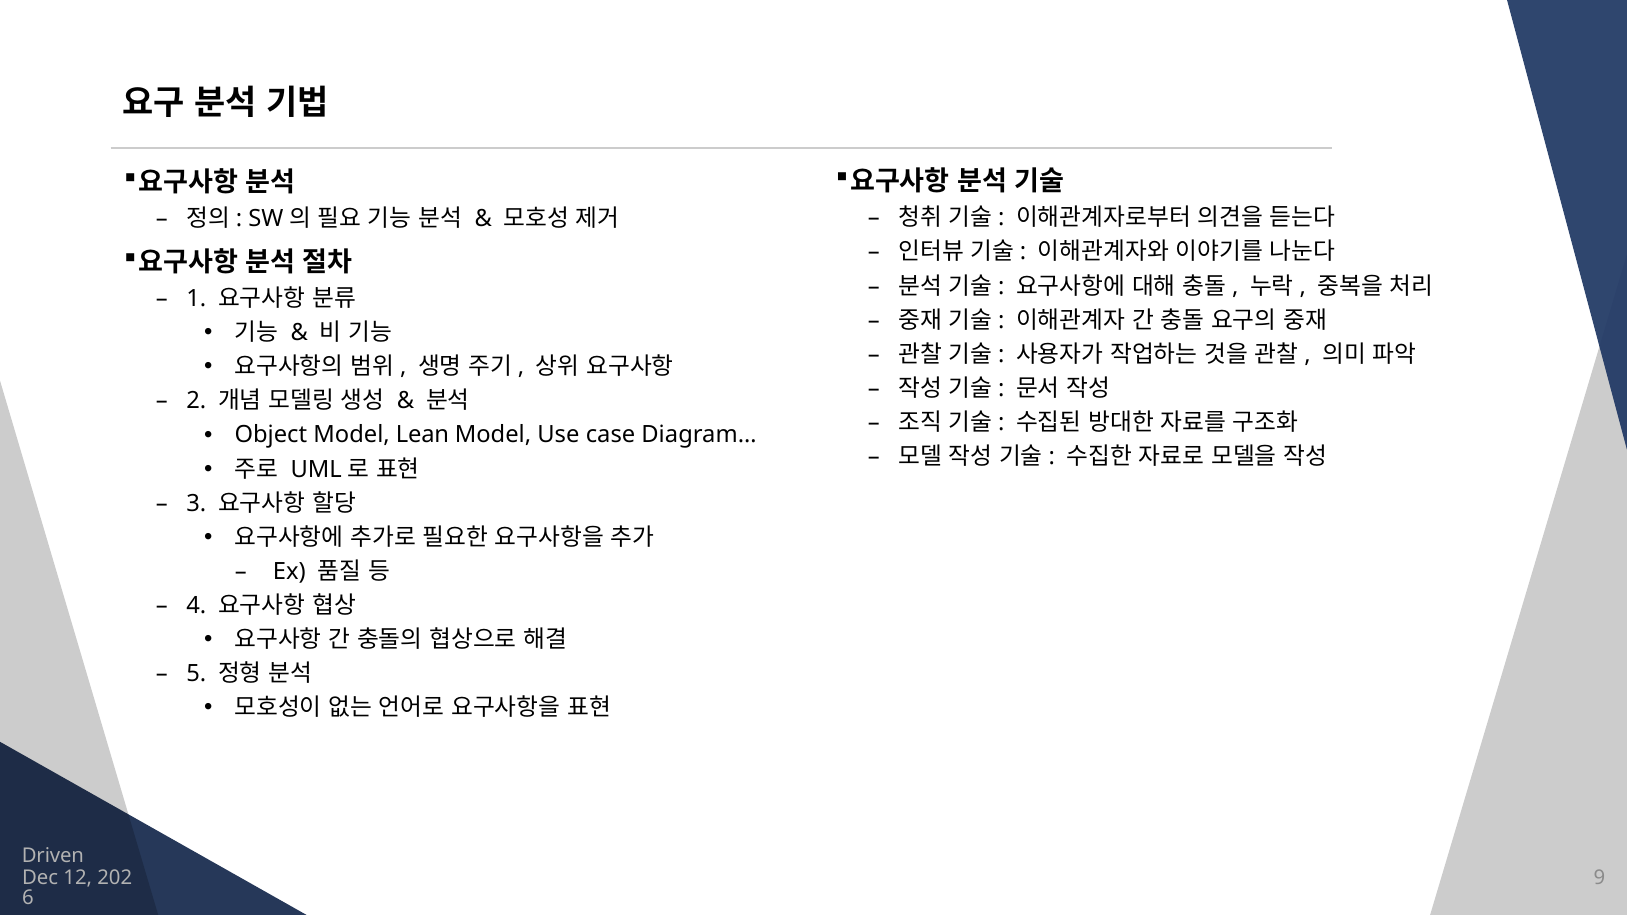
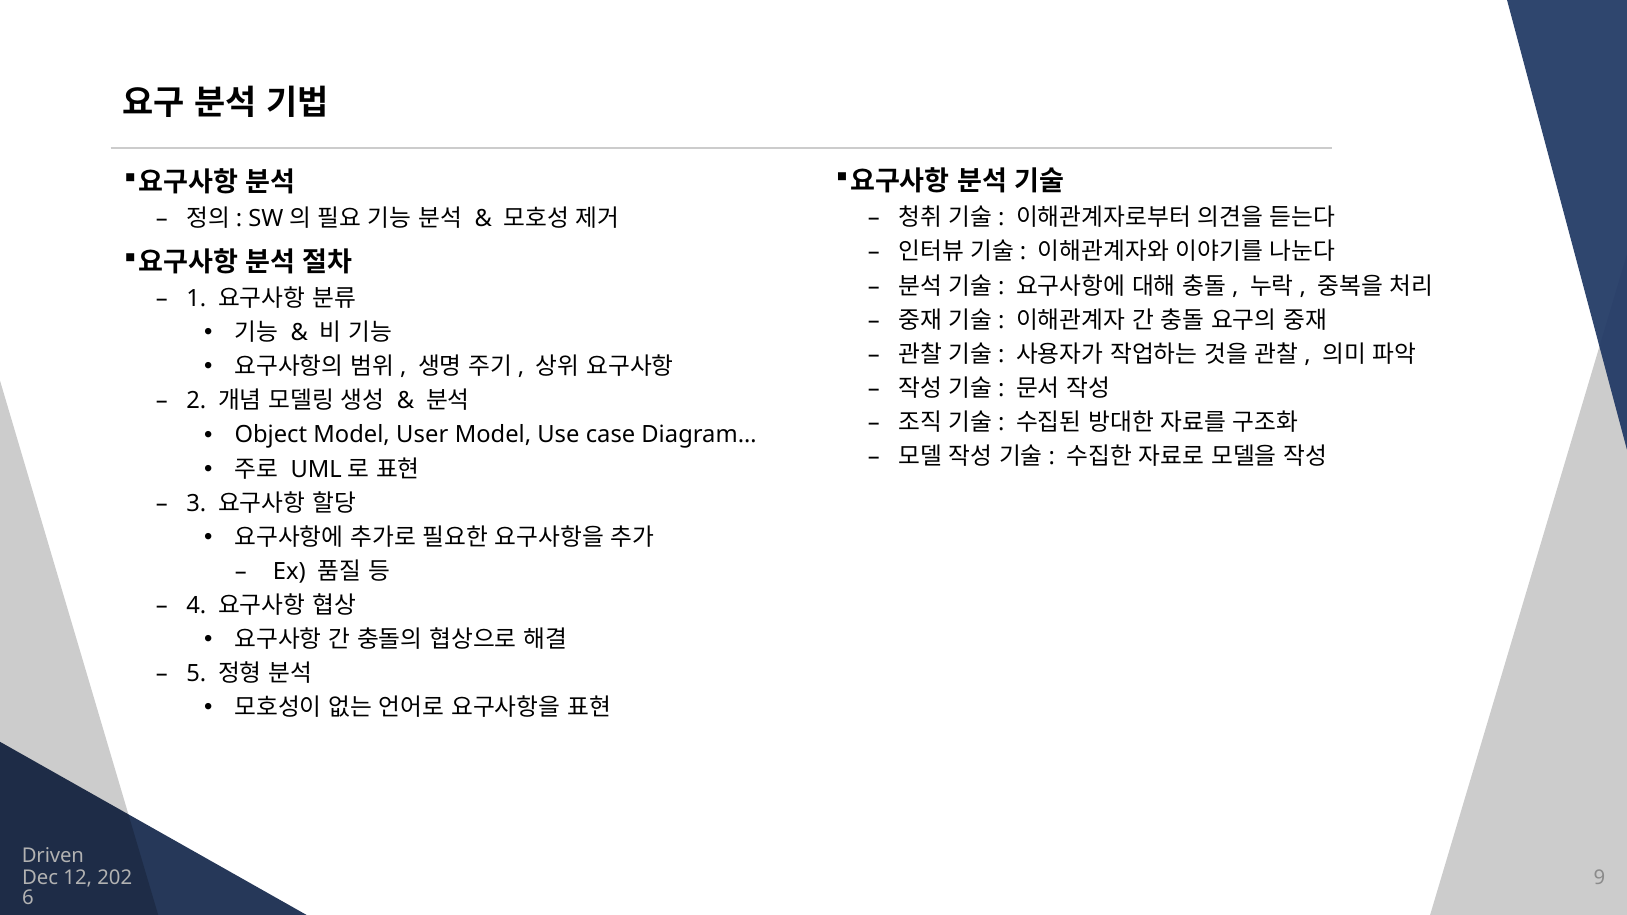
Lean: Lean -> User (422, 435)
